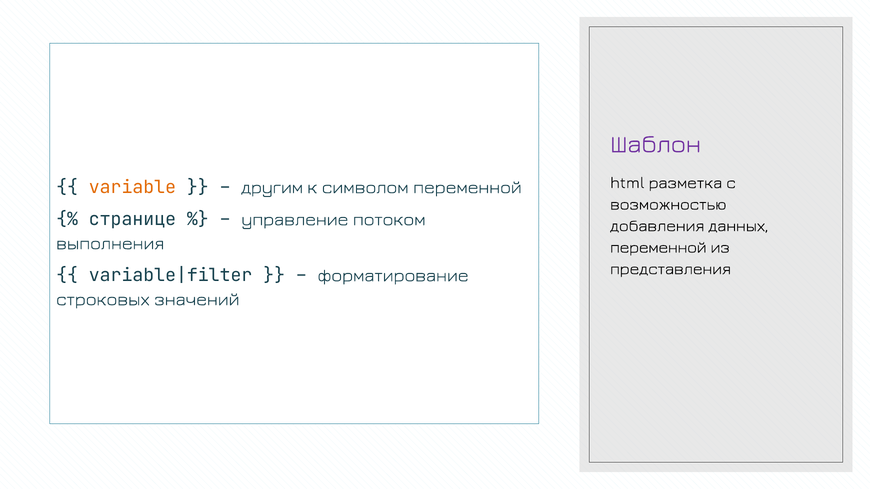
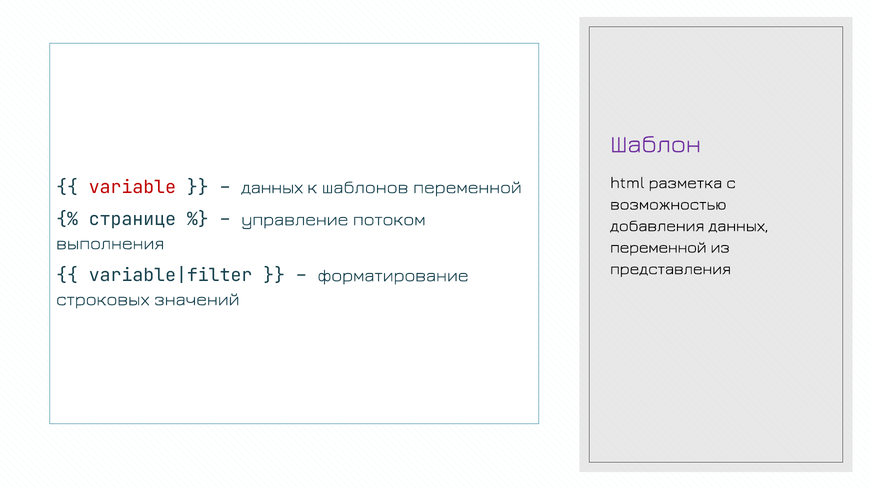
variable colour: orange -> red (132, 187)
другим: другим -> данных (272, 187)
символом: символом -> шаблонов (365, 187)
